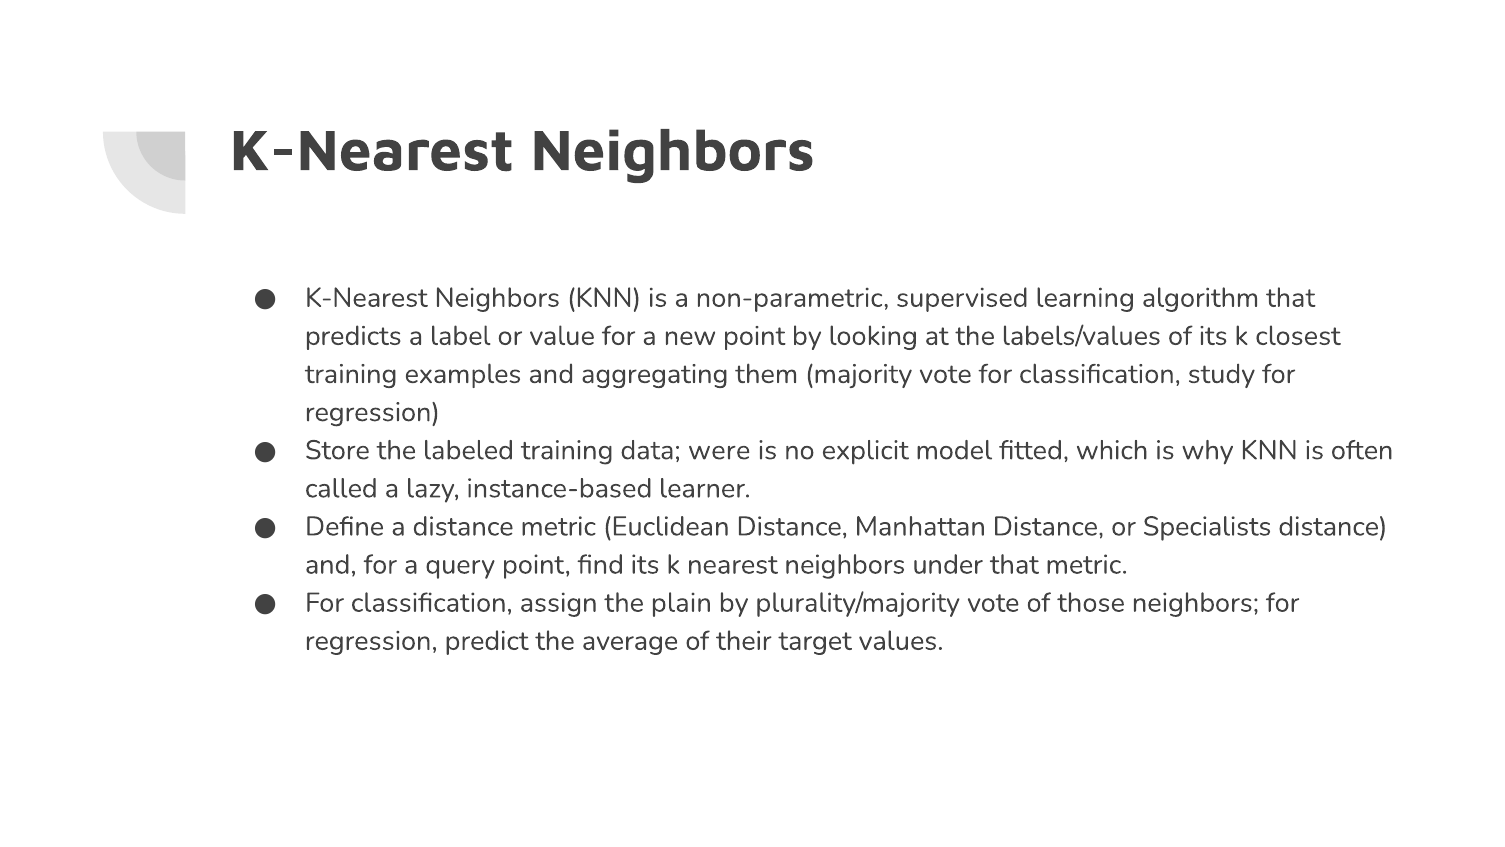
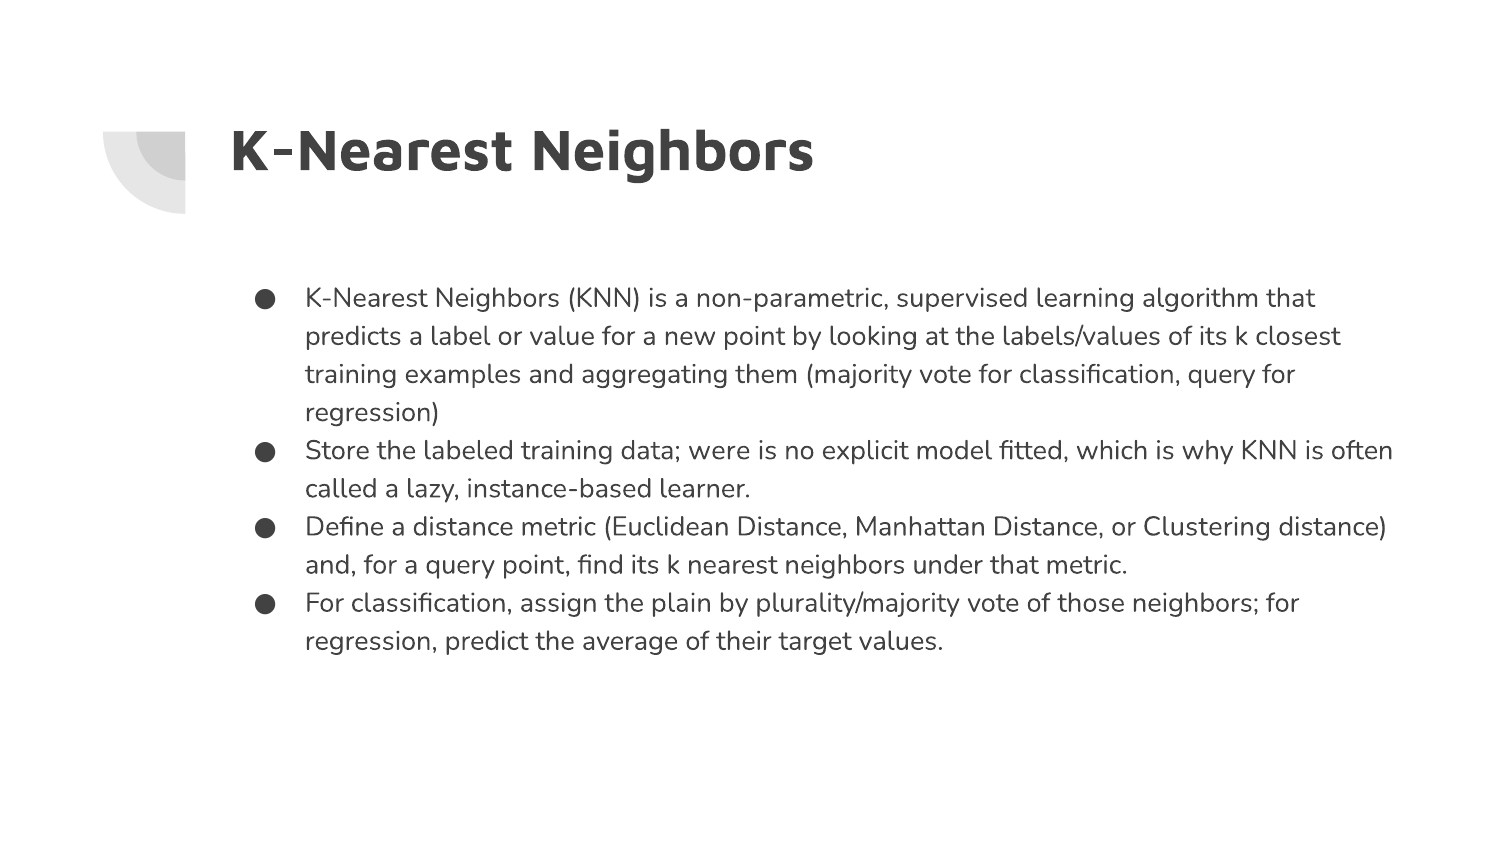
classification study: study -> query (1222, 374)
Specialists: Specialists -> Clustering (1207, 526)
